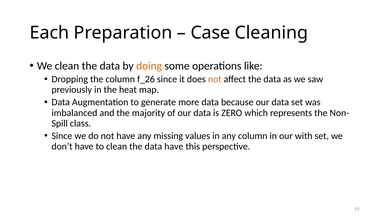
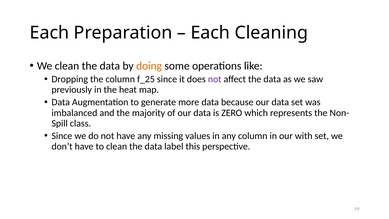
Case: Case -> Each (210, 33)
f_26: f_26 -> f_25 (146, 79)
not colour: orange -> purple (215, 79)
data have: have -> label (174, 146)
